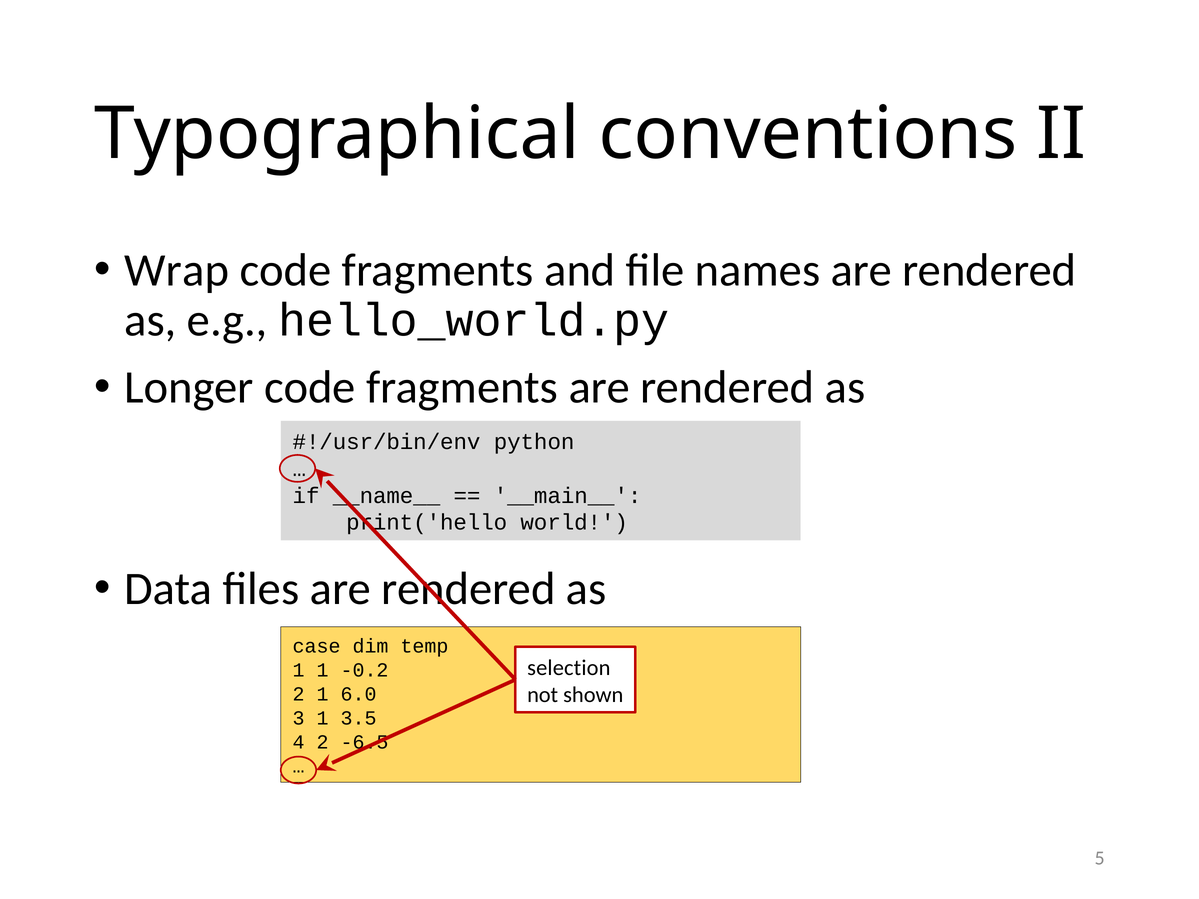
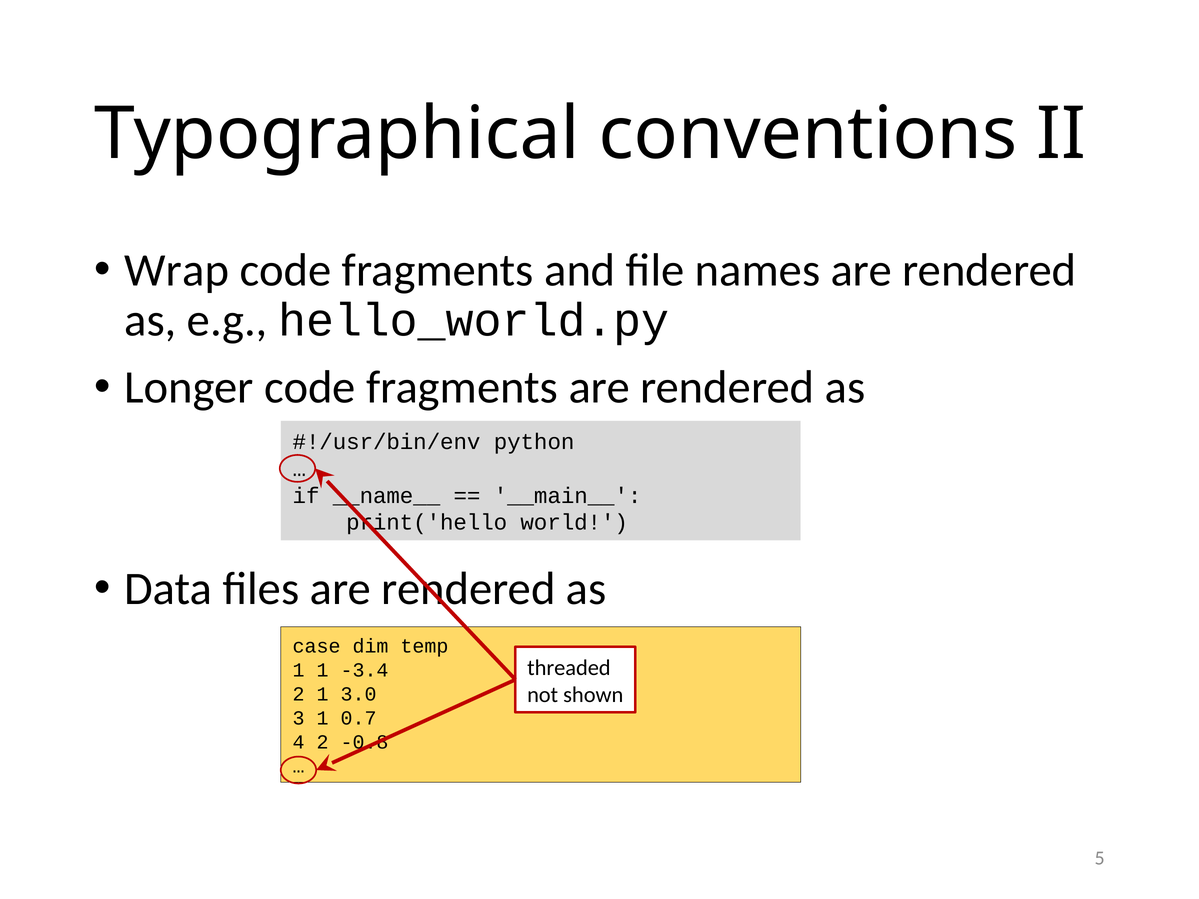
selection: selection -> threaded (569, 668)
-0.2: -0.2 -> -3.4 (365, 670)
6.0: 6.0 -> 3.0 (359, 694)
3.5: 3.5 -> 0.7 (359, 718)
-6.5: -6.5 -> -0.8 (365, 742)
